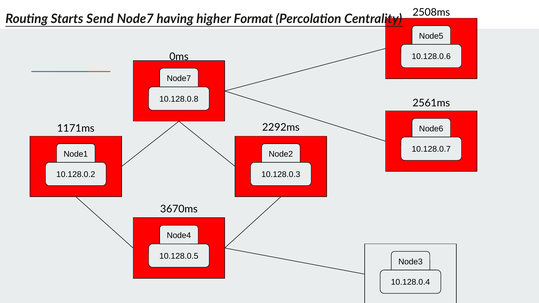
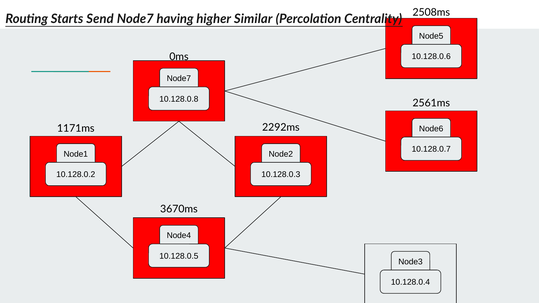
Format: Format -> Similar (253, 19)
